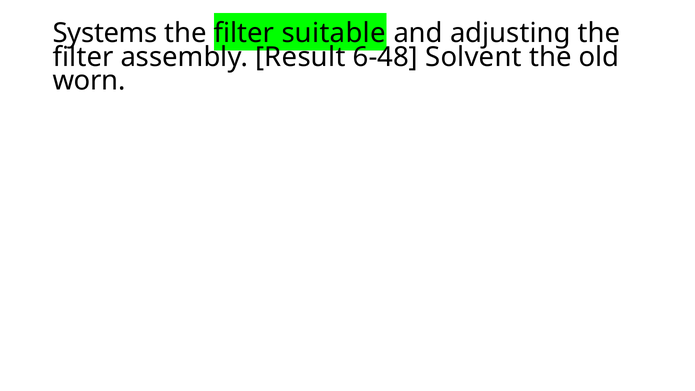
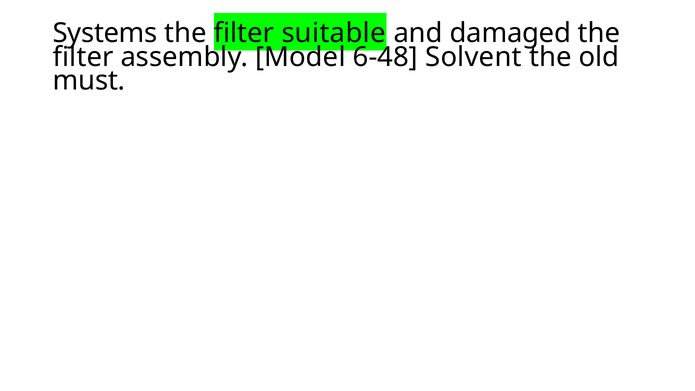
adjusting: adjusting -> damaged (510, 33)
Result: Result -> Model (300, 57)
worn: worn -> must (89, 81)
